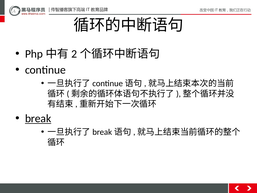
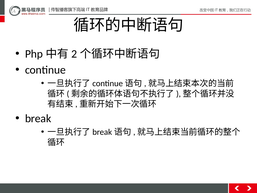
break underline: present -> none (38, 118)
